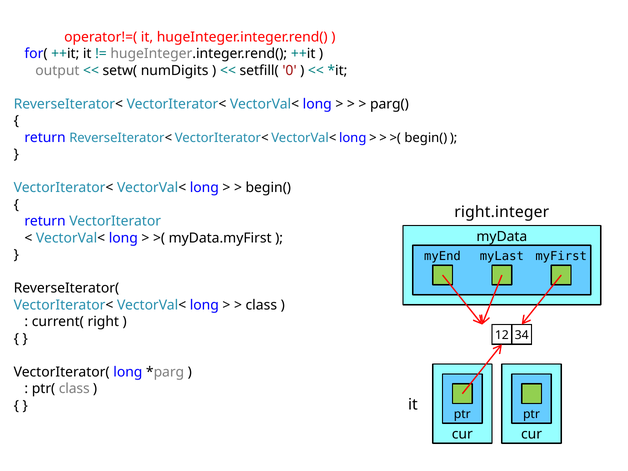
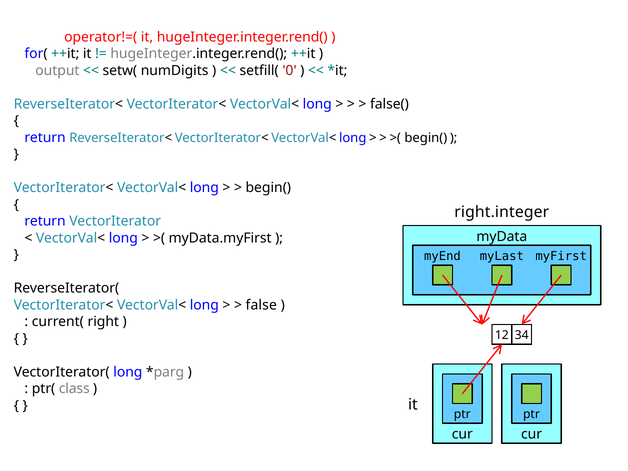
parg(: parg( -> false( (389, 104)
class: class -> false (261, 305)
